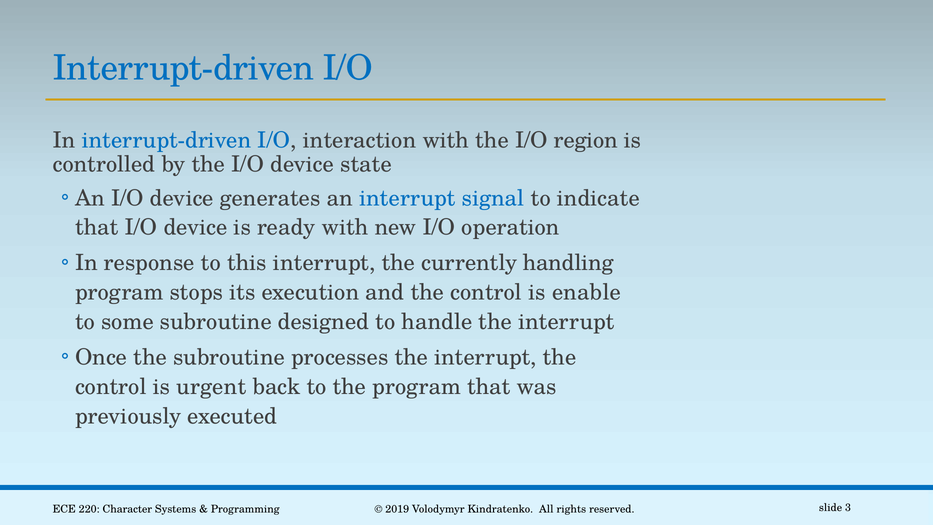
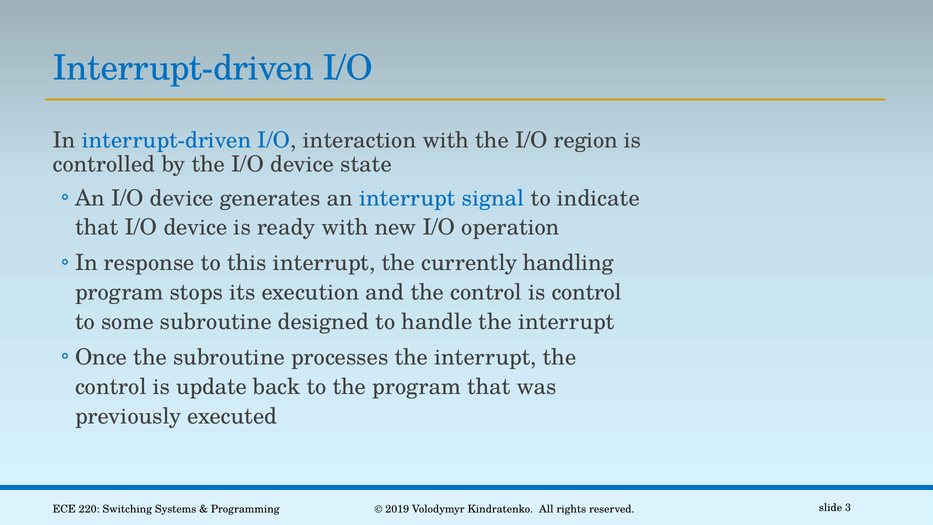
is enable: enable -> control (587, 292)
urgent: urgent -> update (212, 387)
Character: Character -> Switching (127, 509)
